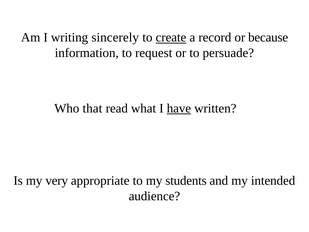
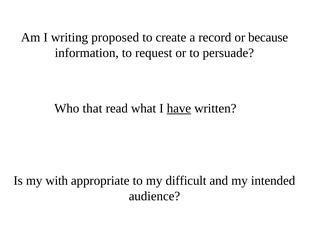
sincerely: sincerely -> proposed (115, 37)
create underline: present -> none (171, 37)
very: very -> with (57, 180)
students: students -> difficult (186, 180)
